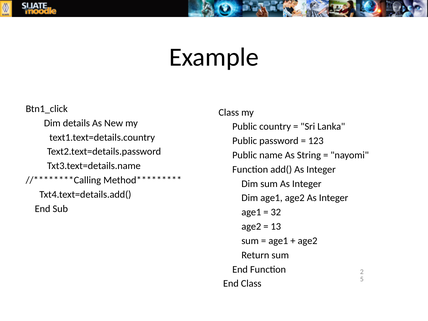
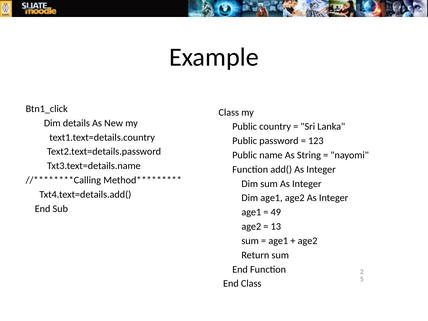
32: 32 -> 49 (276, 212)
